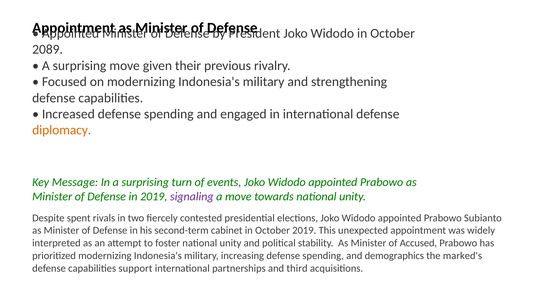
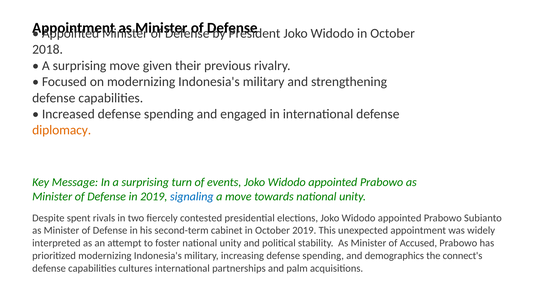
2089: 2089 -> 2018 (48, 49)
signaling colour: purple -> blue (192, 197)
marked's: marked's -> connect's (463, 256)
support: support -> cultures (136, 268)
third: third -> palm (297, 268)
